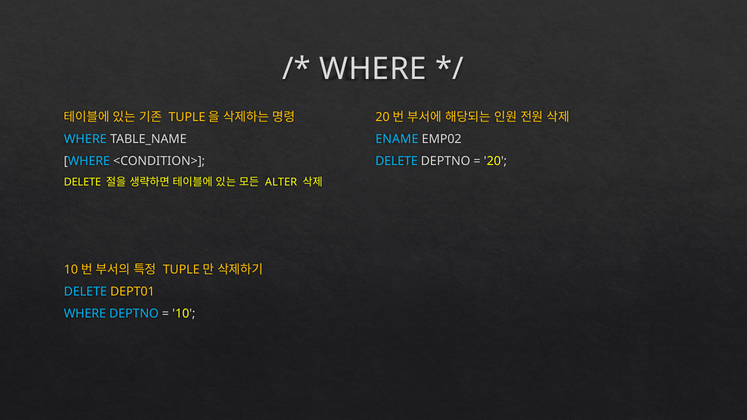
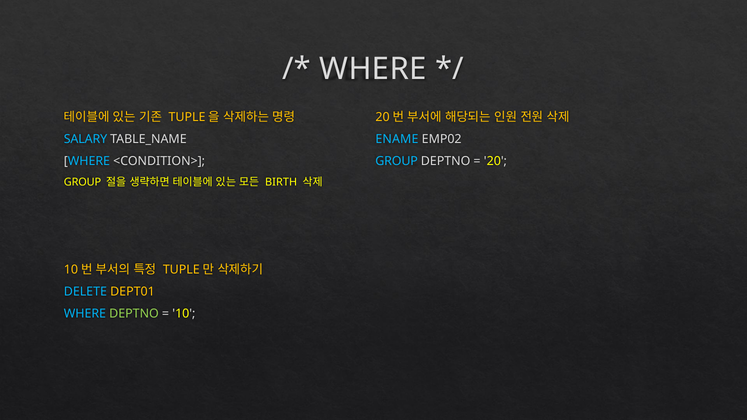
WHERE: WHERE -> SALARY (85, 139)
DELETE: DELETE -> GROUP (397, 161)
DELETE: DELETE -> GROUP (82, 182)
ALTER: ALTER -> BIRTH (281, 182)
DEPTNO colour: light blue -> light green (134, 314)
